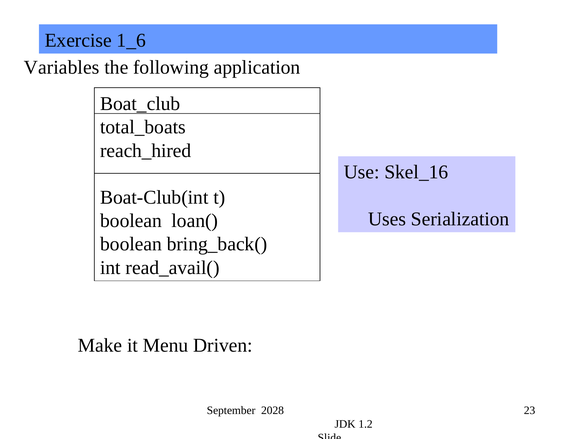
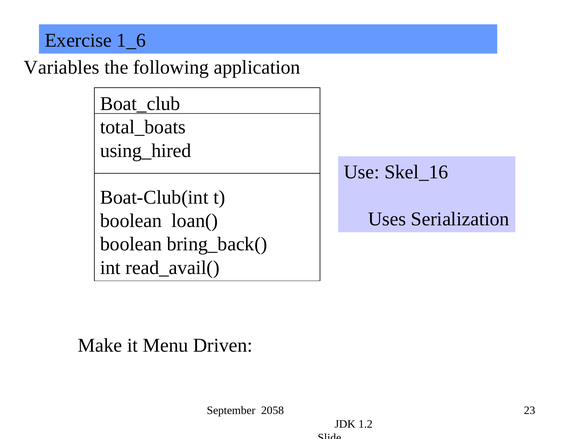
reach_hired: reach_hired -> using_hired (146, 150)
2028: 2028 -> 2058 (272, 410)
